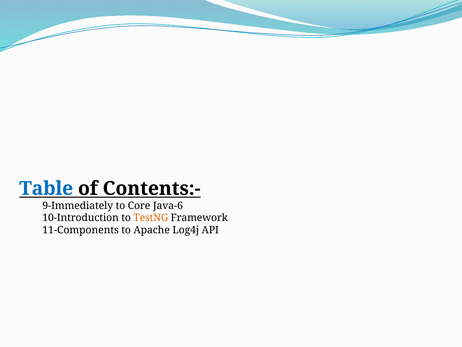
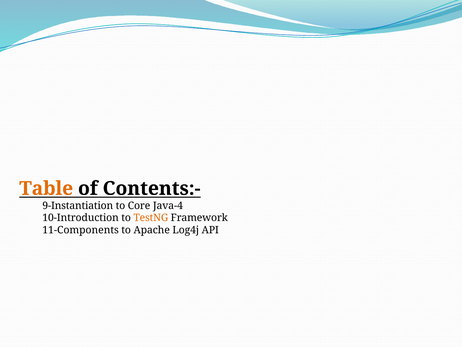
Table colour: blue -> orange (46, 188)
9-Immediately: 9-Immediately -> 9-Instantiation (78, 205)
Java-6: Java-6 -> Java-4 (168, 205)
